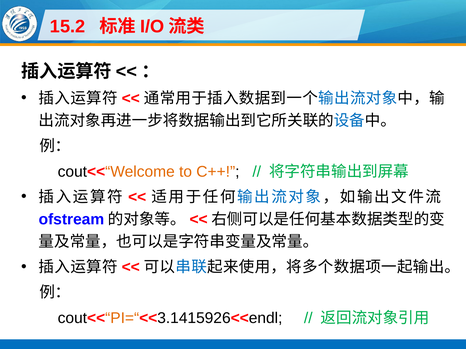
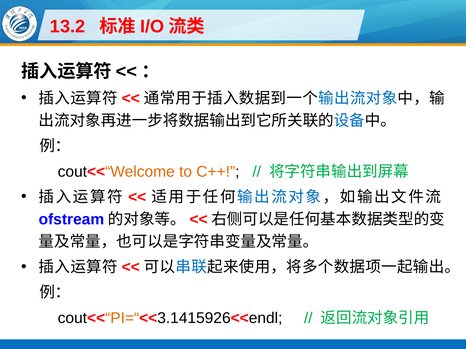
15.2: 15.2 -> 13.2 (68, 26)
